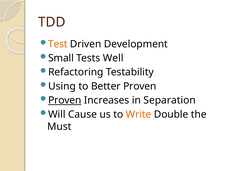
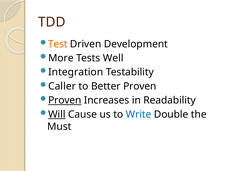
Small: Small -> More (61, 58)
Refactoring: Refactoring -> Integration (76, 72)
Using: Using -> Caller (62, 86)
Separation: Separation -> Readability (170, 100)
Will underline: none -> present (57, 114)
Write colour: orange -> blue (139, 114)
